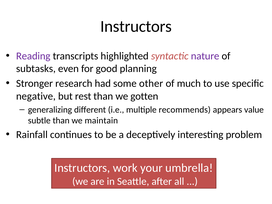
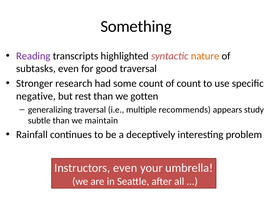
Instructors: Instructors -> Something (136, 26)
nature colour: purple -> orange (205, 56)
good planning: planning -> traversal (138, 69)
some other: other -> count (151, 83)
of much: much -> count (189, 83)
generalizing different: different -> traversal (90, 110)
value: value -> study (254, 110)
Instructors work: work -> even (125, 168)
